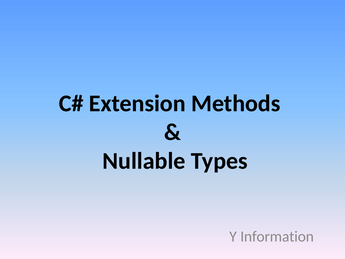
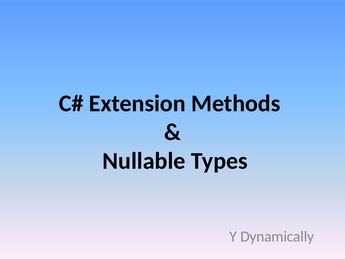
Information: Information -> Dynamically (277, 236)
